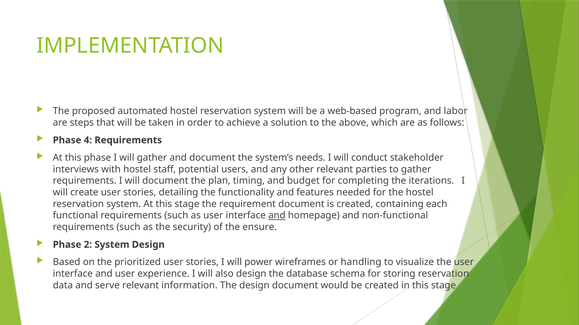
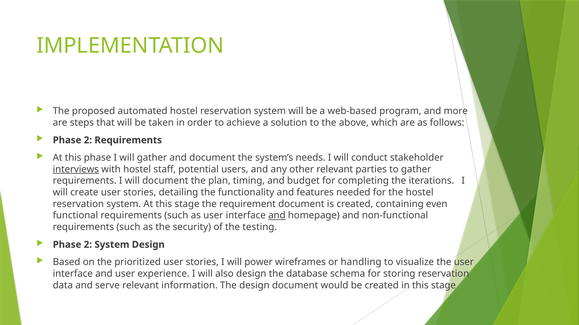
labor: labor -> more (456, 111)
4: 4 -> 2 (88, 140)
interviews underline: none -> present (76, 170)
each: each -> even (437, 204)
ensure: ensure -> testing (260, 227)
